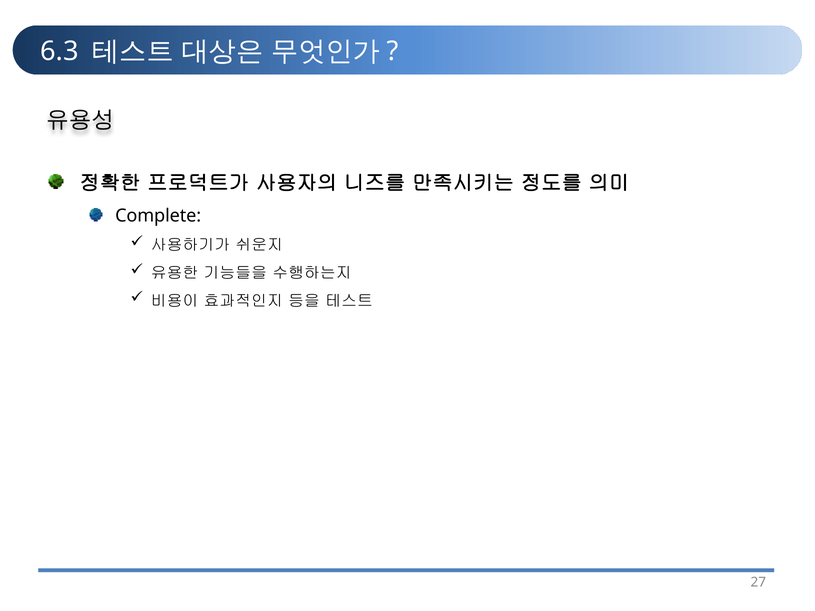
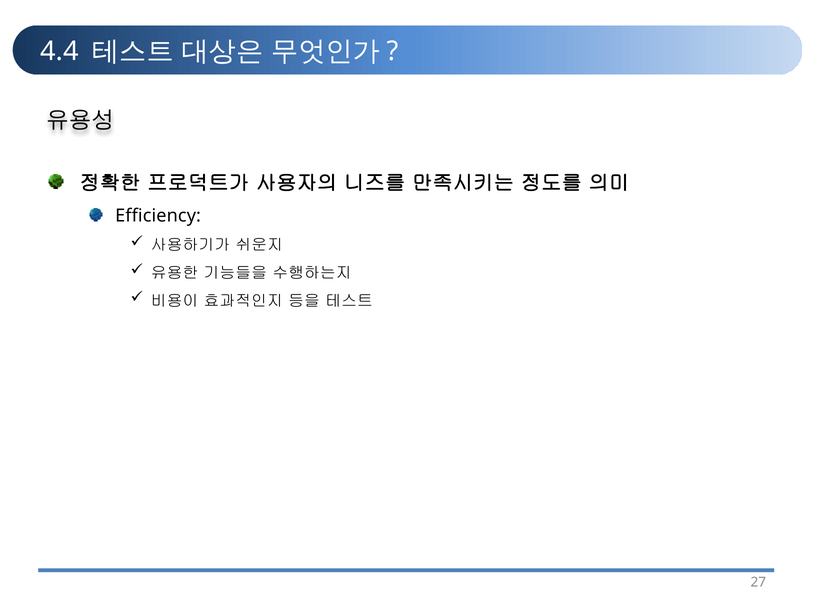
6.3: 6.3 -> 4.4 (60, 51)
Complete: Complete -> Efficiency (158, 216)
